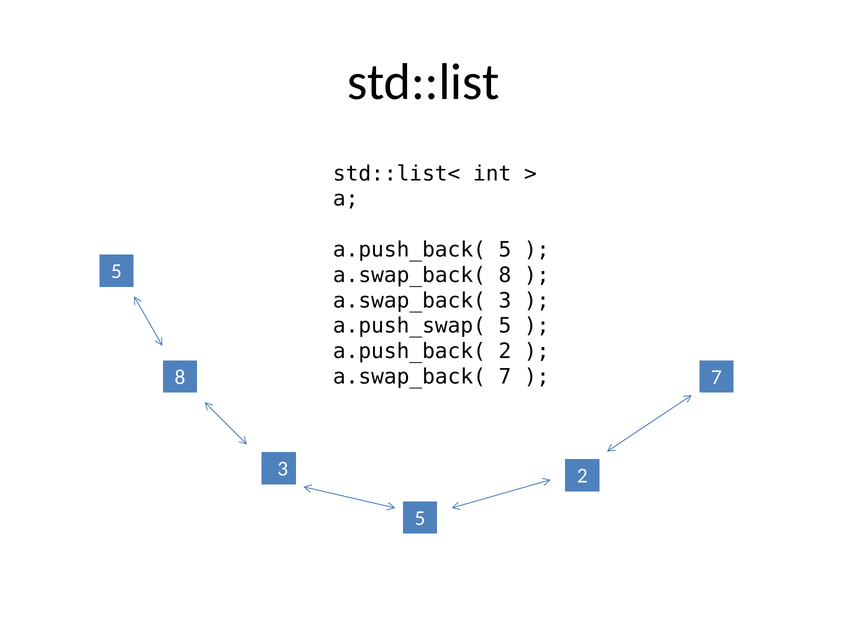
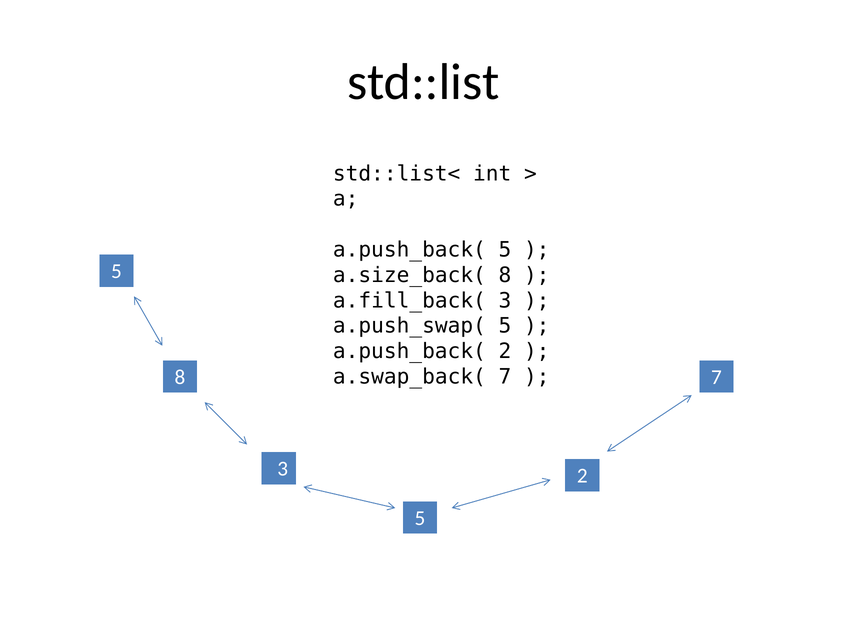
a.swap_back(: a.swap_back( -> a.size_back( (409, 275)
a.swap_back(: a.swap_back( -> a.fill_back( (409, 301)
